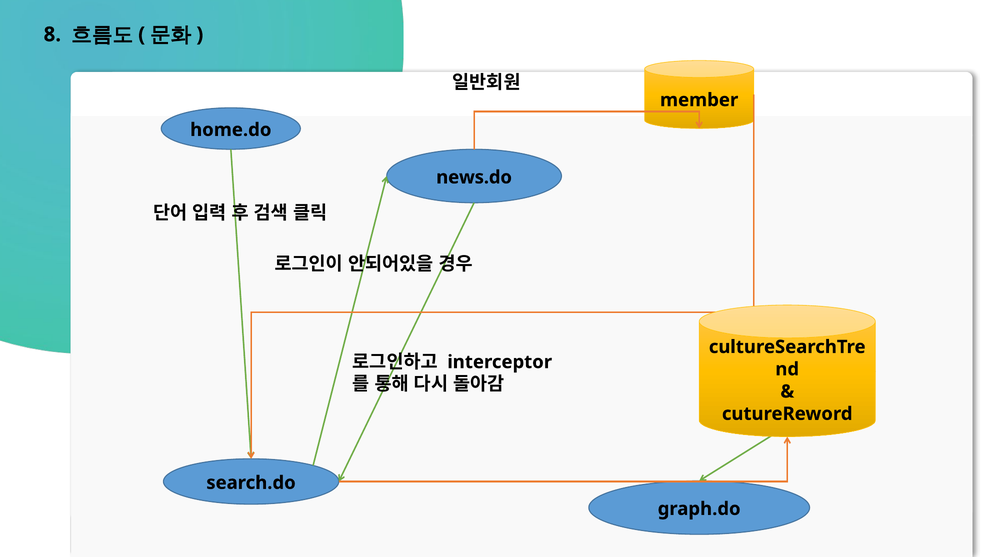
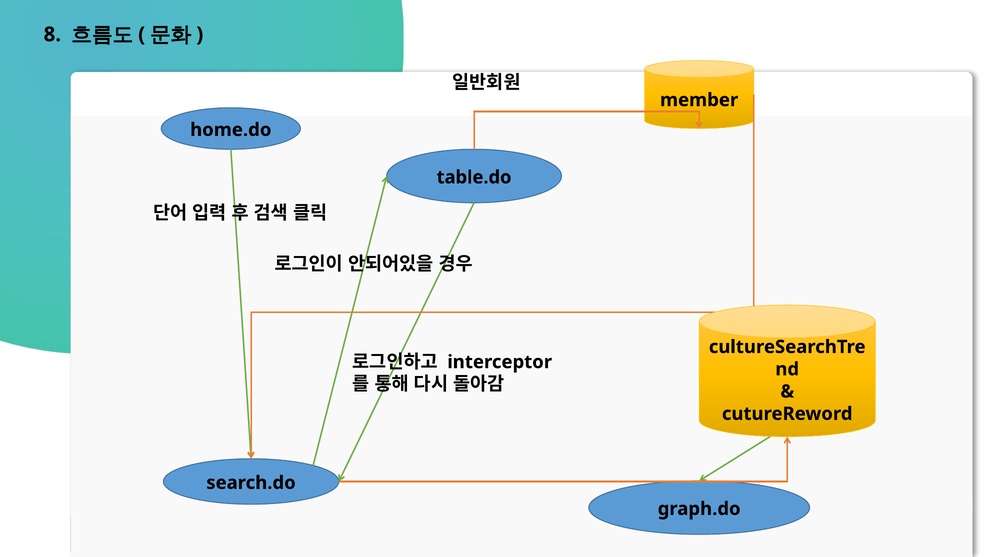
news.do: news.do -> table.do (474, 177)
